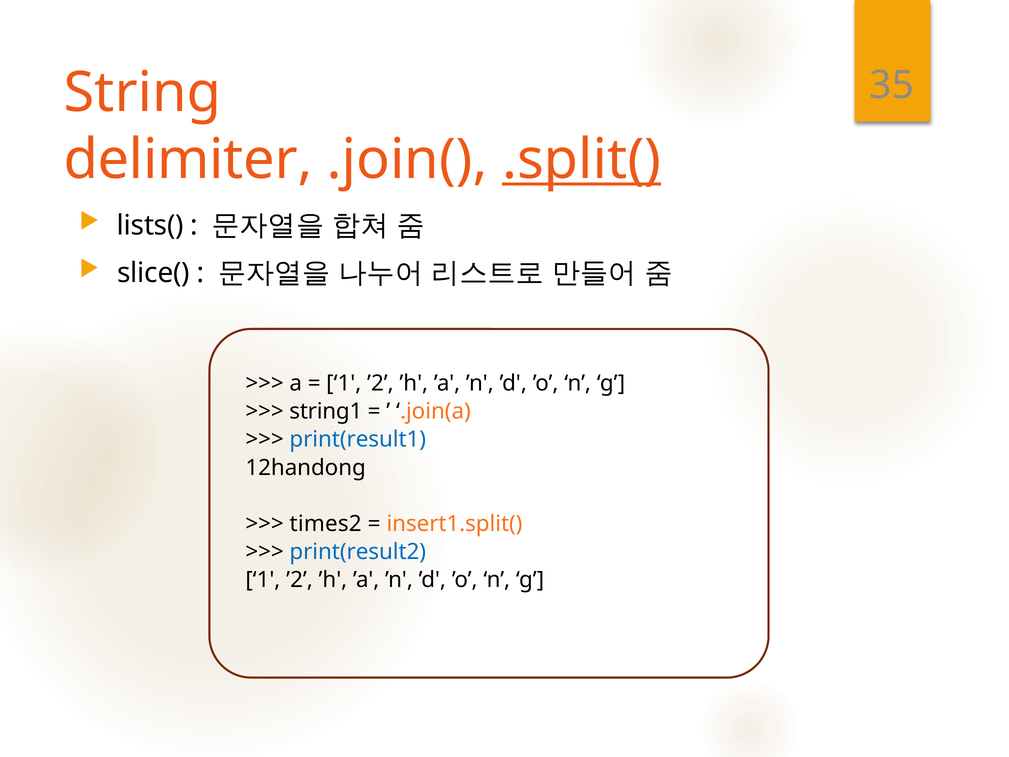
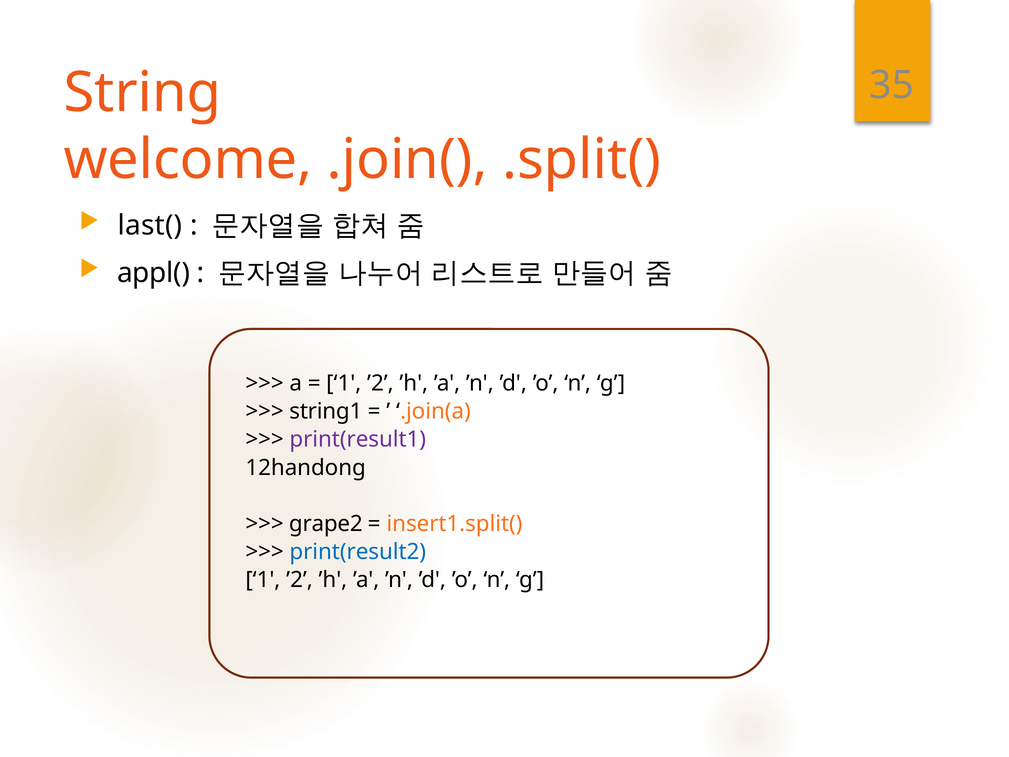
delimiter: delimiter -> welcome (188, 160)
.split( underline: present -> none (582, 160)
lists(: lists( -> last( (150, 225)
slice(: slice( -> appl( (153, 273)
print(result1 colour: blue -> purple (358, 439)
times2: times2 -> grape2 (326, 524)
